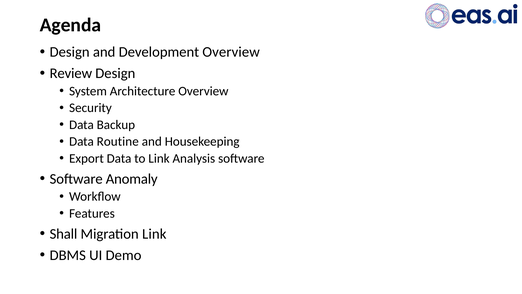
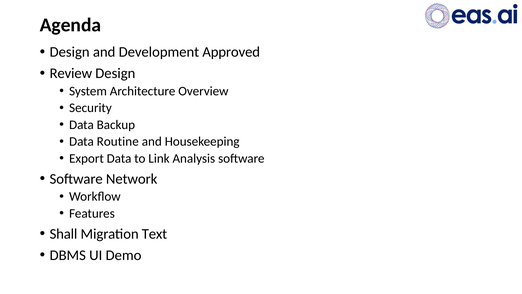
Development Overview: Overview -> Approved (231, 52)
Anomaly: Anomaly -> Network (132, 179)
Migration Link: Link -> Text (154, 234)
